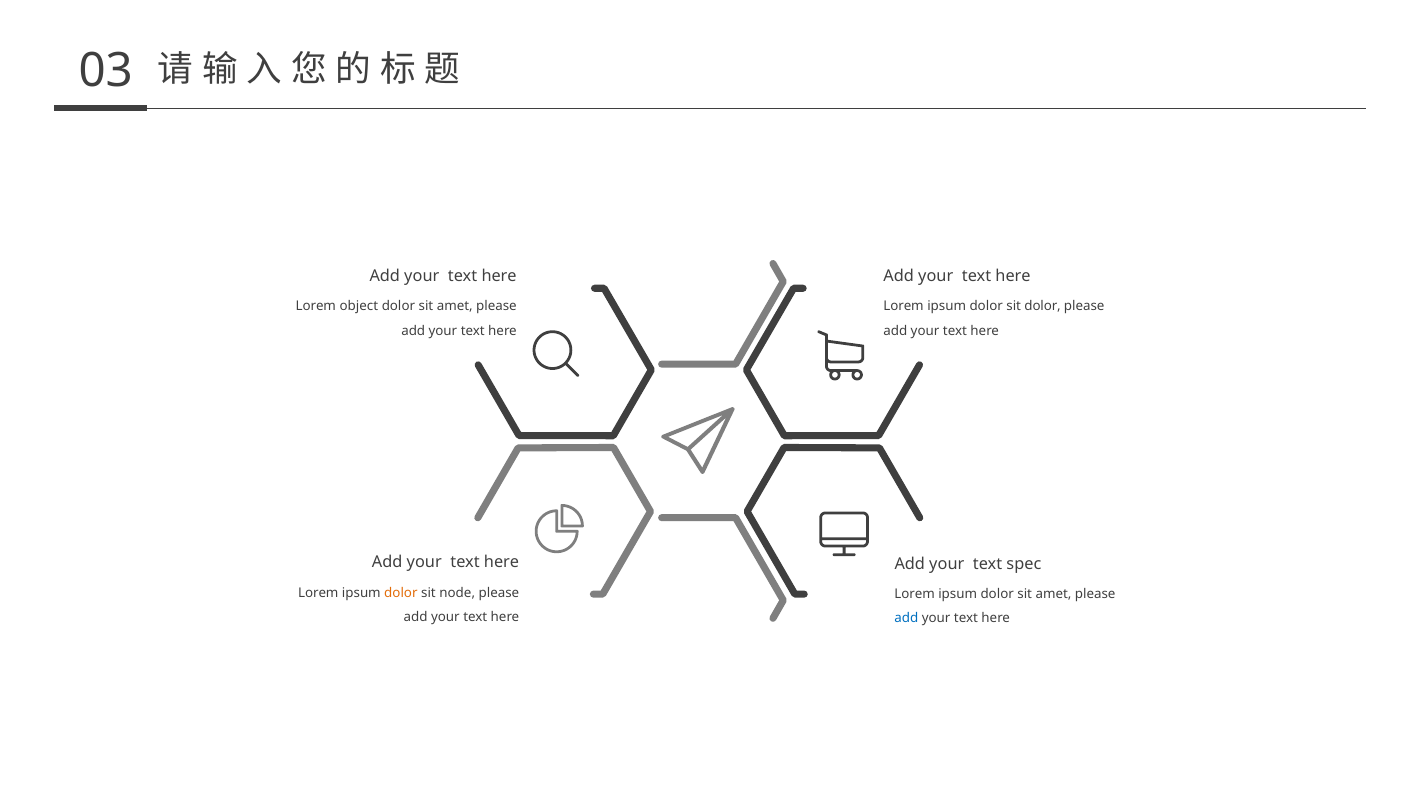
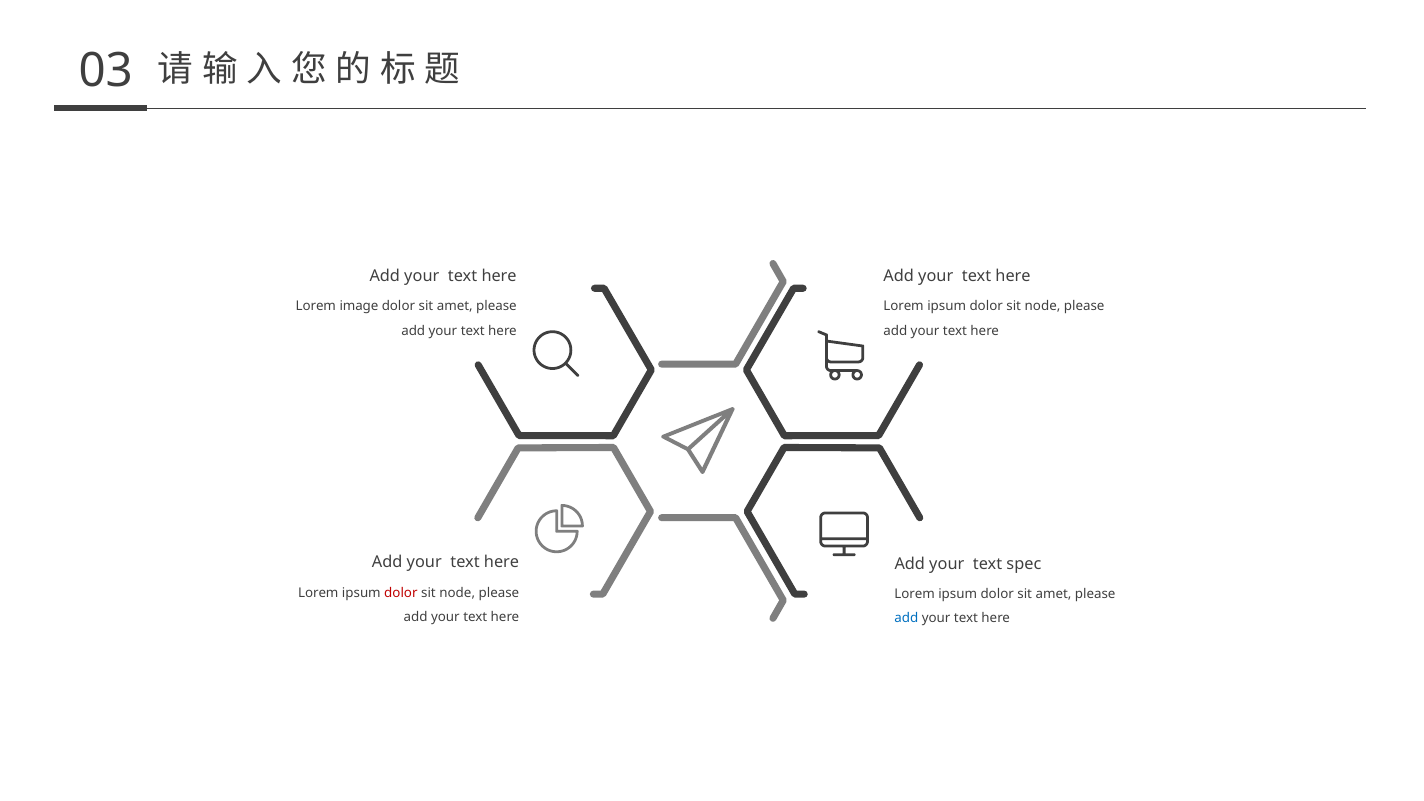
object: object -> image (359, 307)
dolor: dolor -> node (1043, 307)
dolor colour: orange -> red (401, 593)
